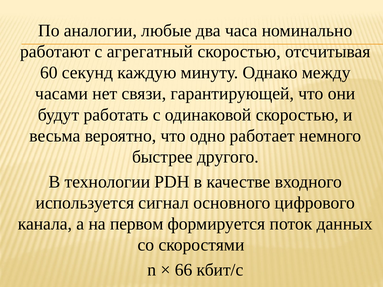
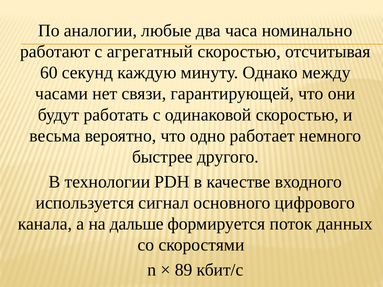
первом: первом -> дальше (137, 224)
66: 66 -> 89 (184, 270)
